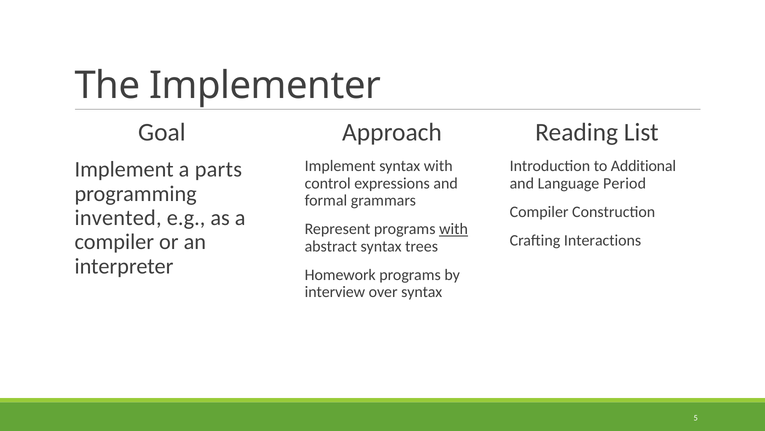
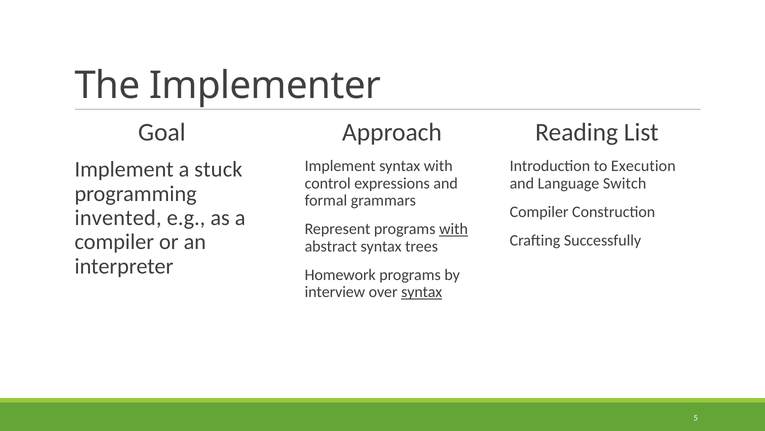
Additional: Additional -> Execution (643, 166)
parts: parts -> stuck (218, 169)
Period: Period -> Switch (625, 183)
Interactions: Interactions -> Successfully (603, 240)
syntax underline: none -> present (422, 292)
